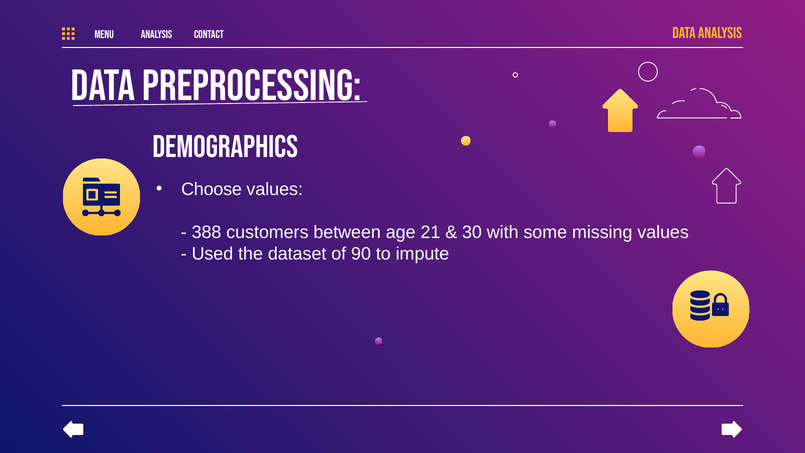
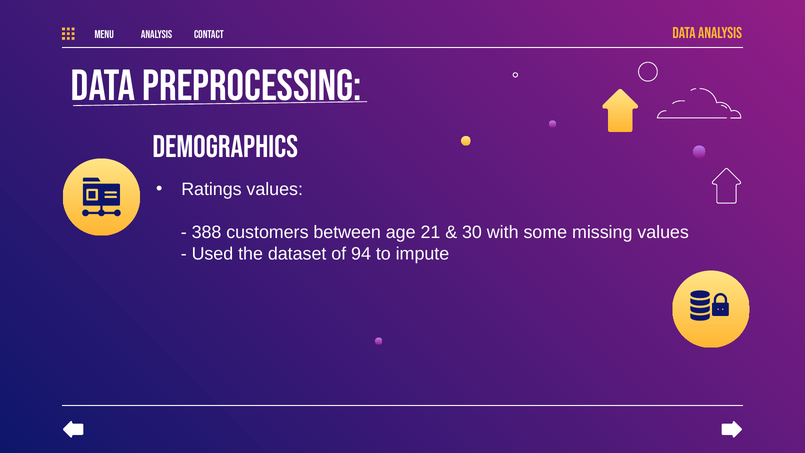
Choose: Choose -> Ratings (211, 189)
90: 90 -> 94 (361, 254)
